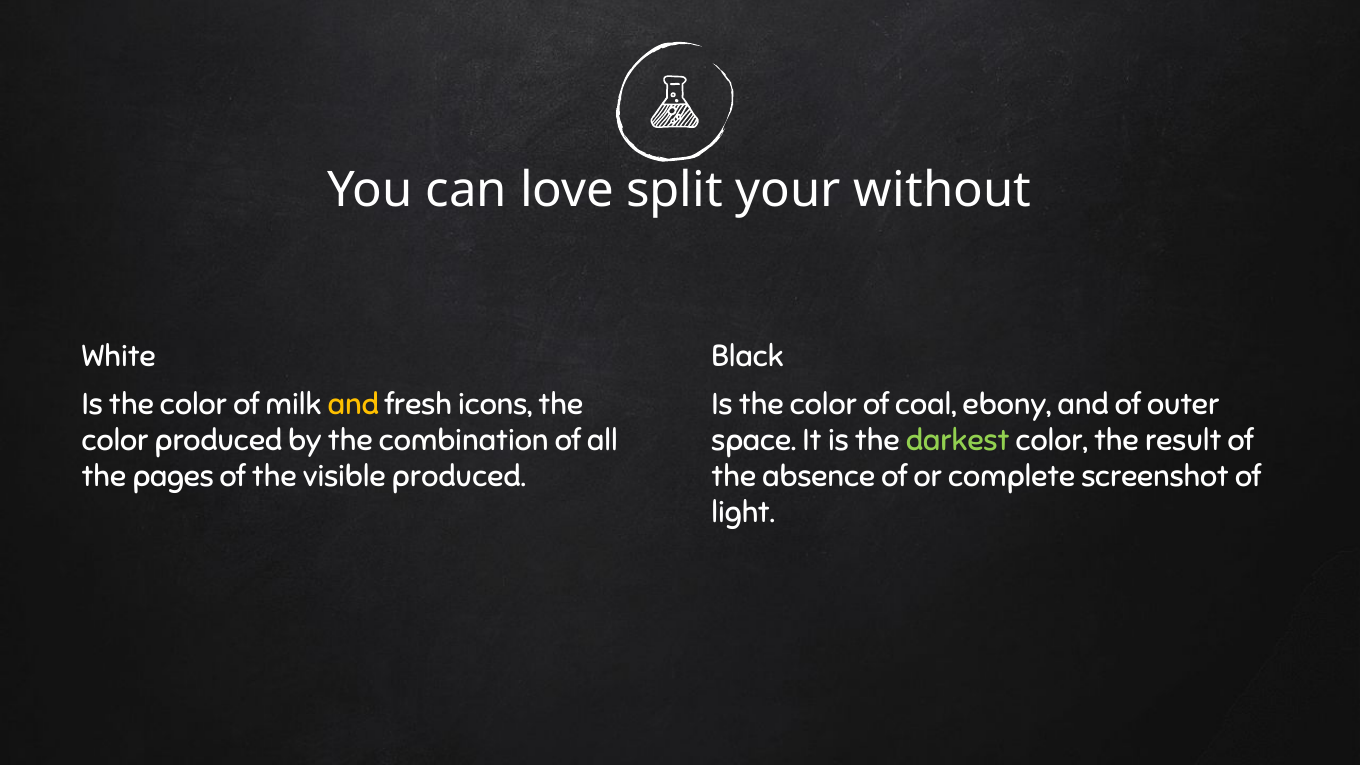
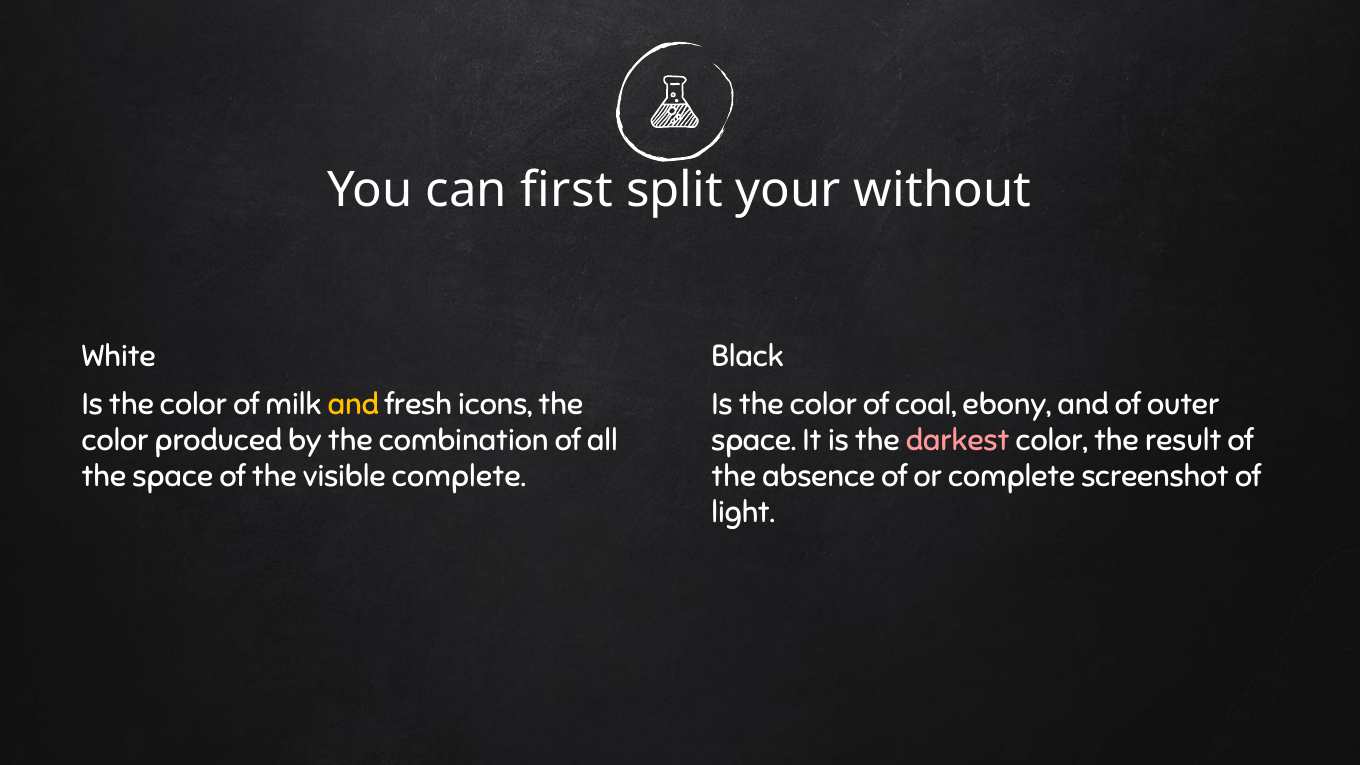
love: love -> first (567, 190)
darkest colour: light green -> pink (958, 440)
the pages: pages -> space (173, 477)
visible produced: produced -> complete (459, 477)
